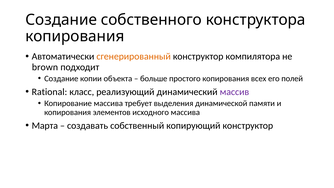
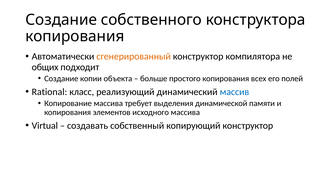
brown: brown -> общих (45, 67)
массив colour: purple -> blue (234, 92)
Марта: Марта -> Virtual (45, 126)
